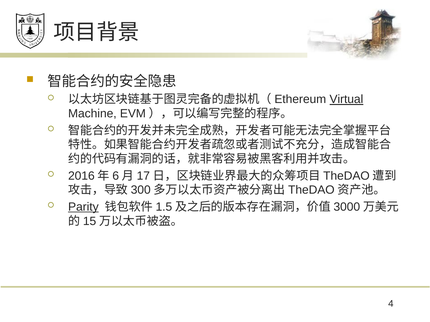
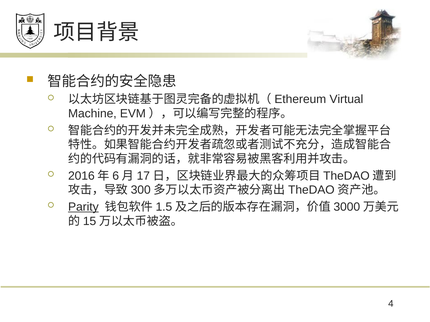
Virtual underline: present -> none (346, 100)
